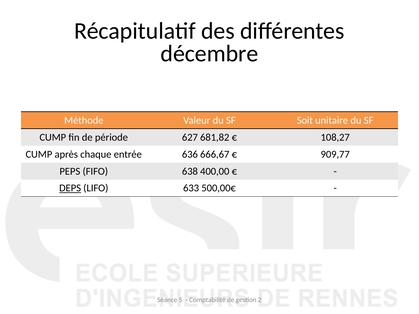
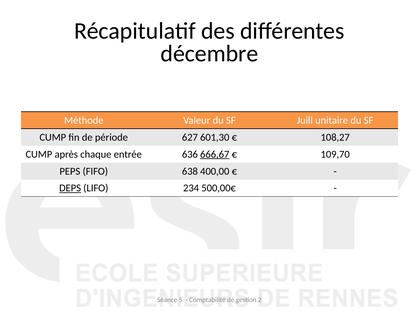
Soit: Soit -> Juill (305, 120)
681,82: 681,82 -> 601,30 (215, 137)
666,67 underline: none -> present (215, 154)
909,77: 909,77 -> 109,70 (335, 154)
633: 633 -> 234 (191, 188)
